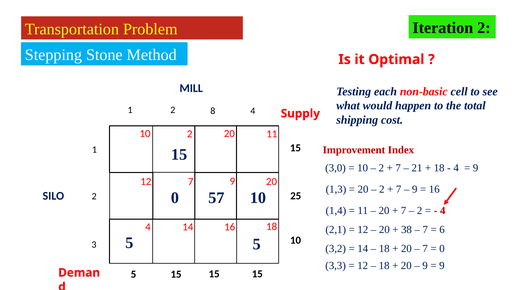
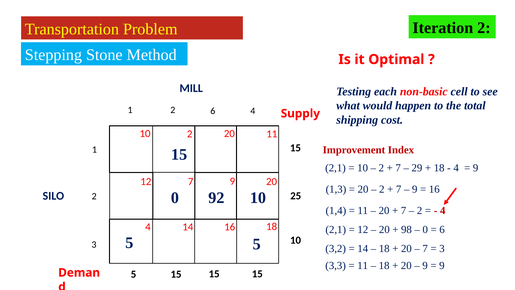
2 8: 8 -> 6 (213, 111)
3,0: 3,0 -> 2,1 (336, 168)
21: 21 -> 29 (417, 168)
57: 57 -> 92 (216, 197)
38: 38 -> 98 (406, 229)
7: 7 -> 0 (425, 229)
0: 0 -> 3 (442, 248)
12: 12 -> 11 (363, 265)
